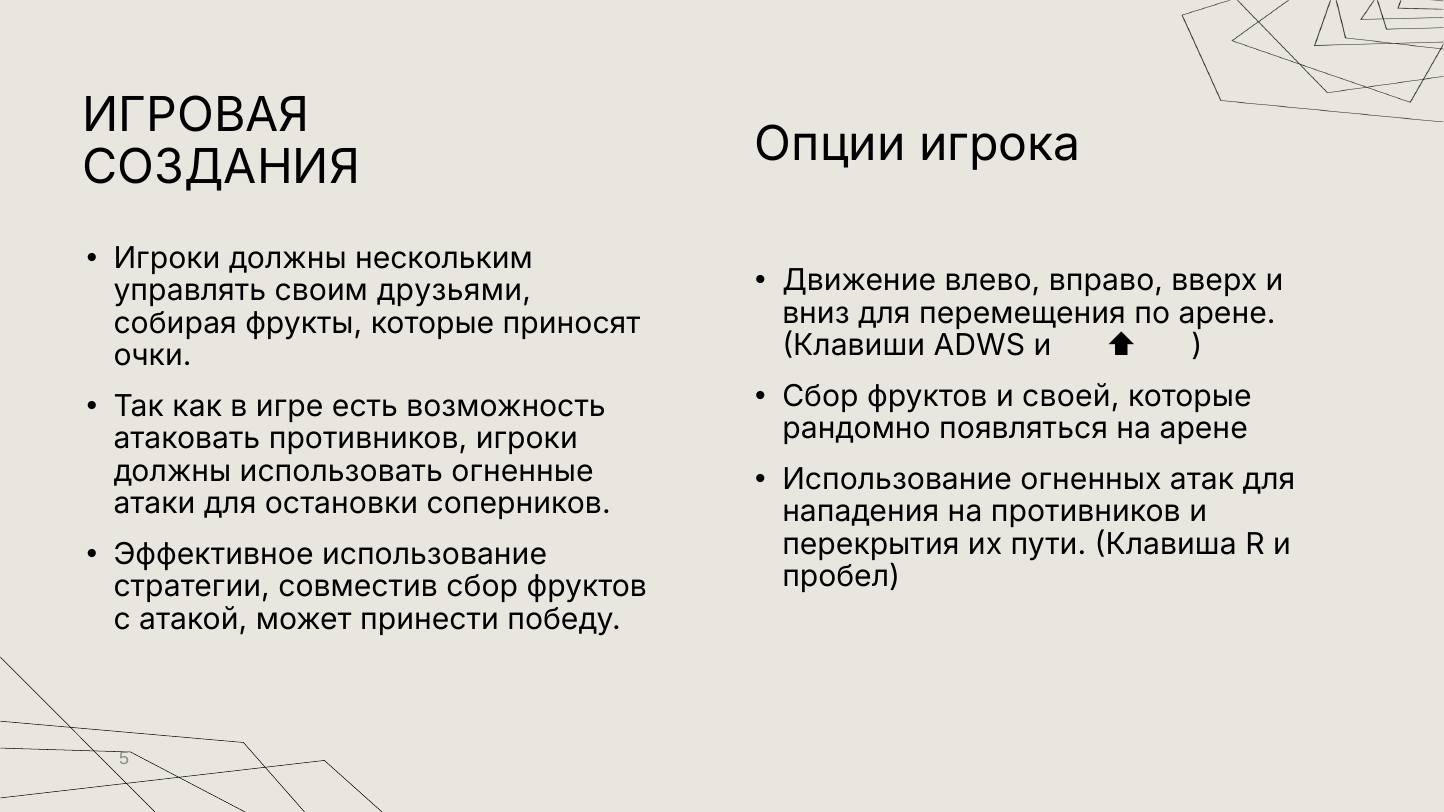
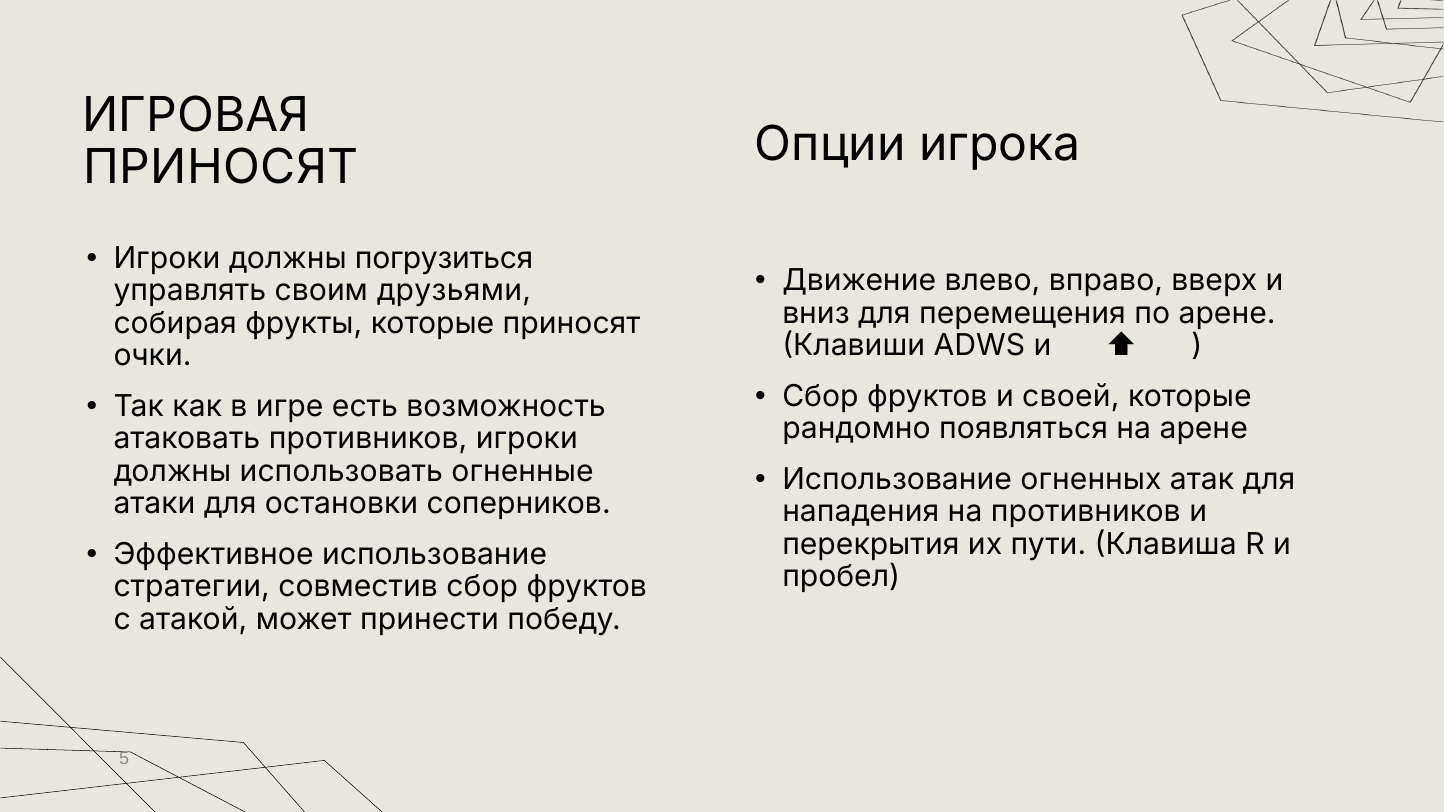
СОЗДАНИЯ: СОЗДАНИЯ -> ПРИНОСЯТ (221, 167)
нескольким: нескольким -> погрузиться (444, 259)
